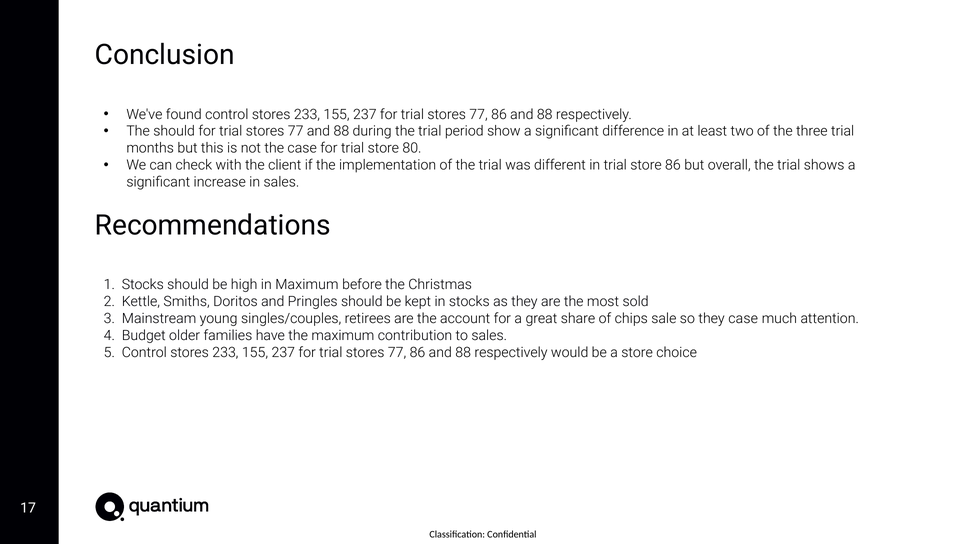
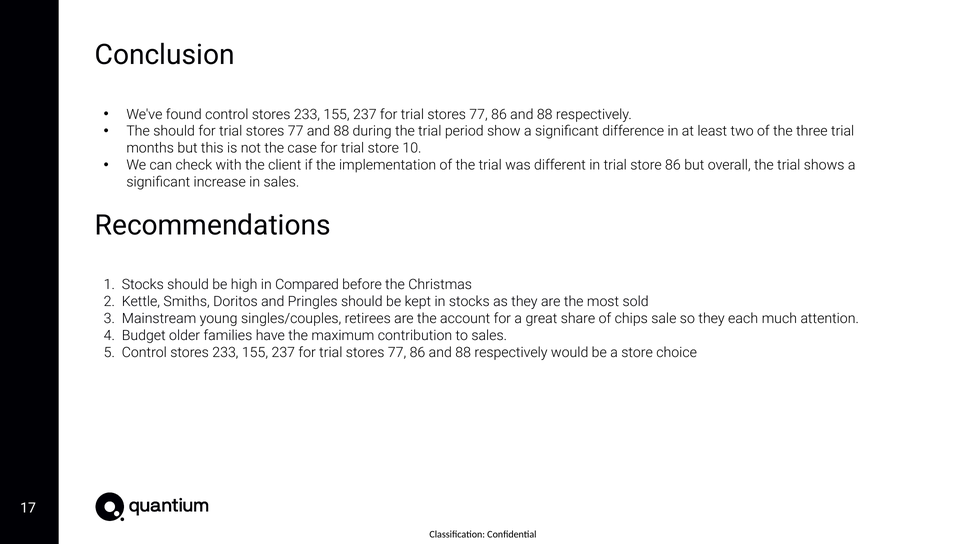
80: 80 -> 10 (412, 148)
in Maximum: Maximum -> Compared (307, 284)
they case: case -> each (743, 318)
